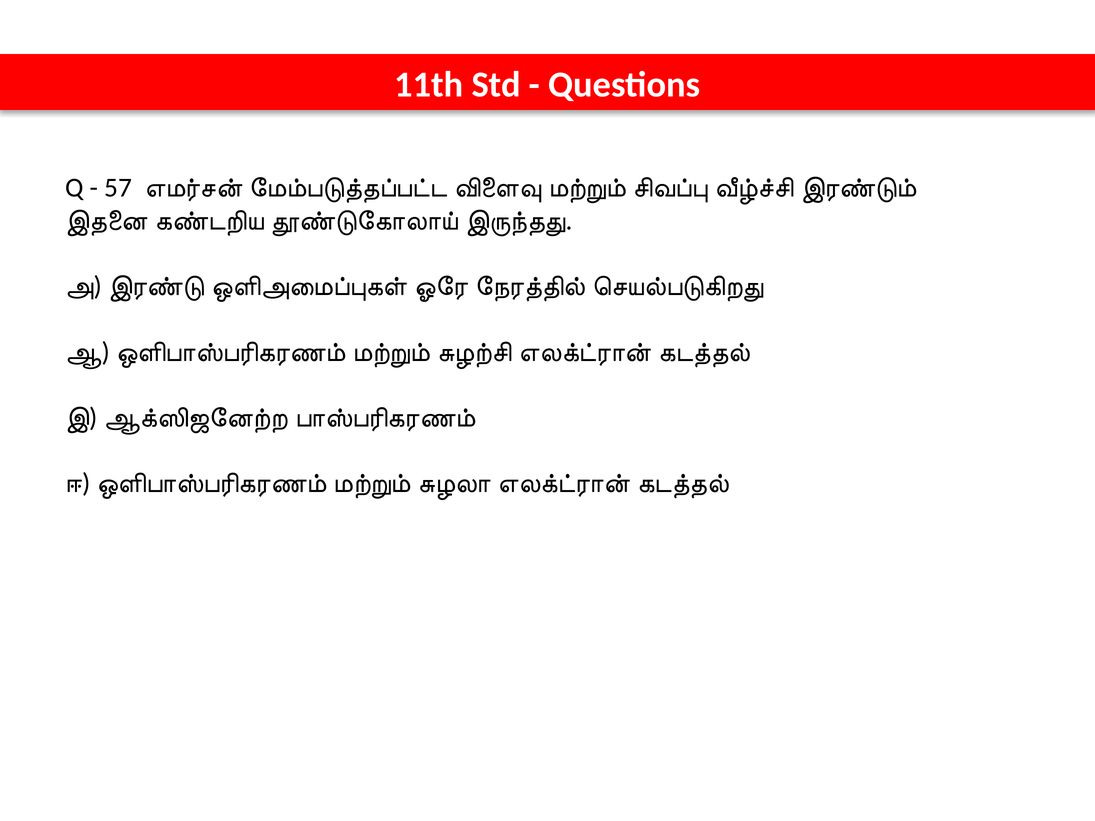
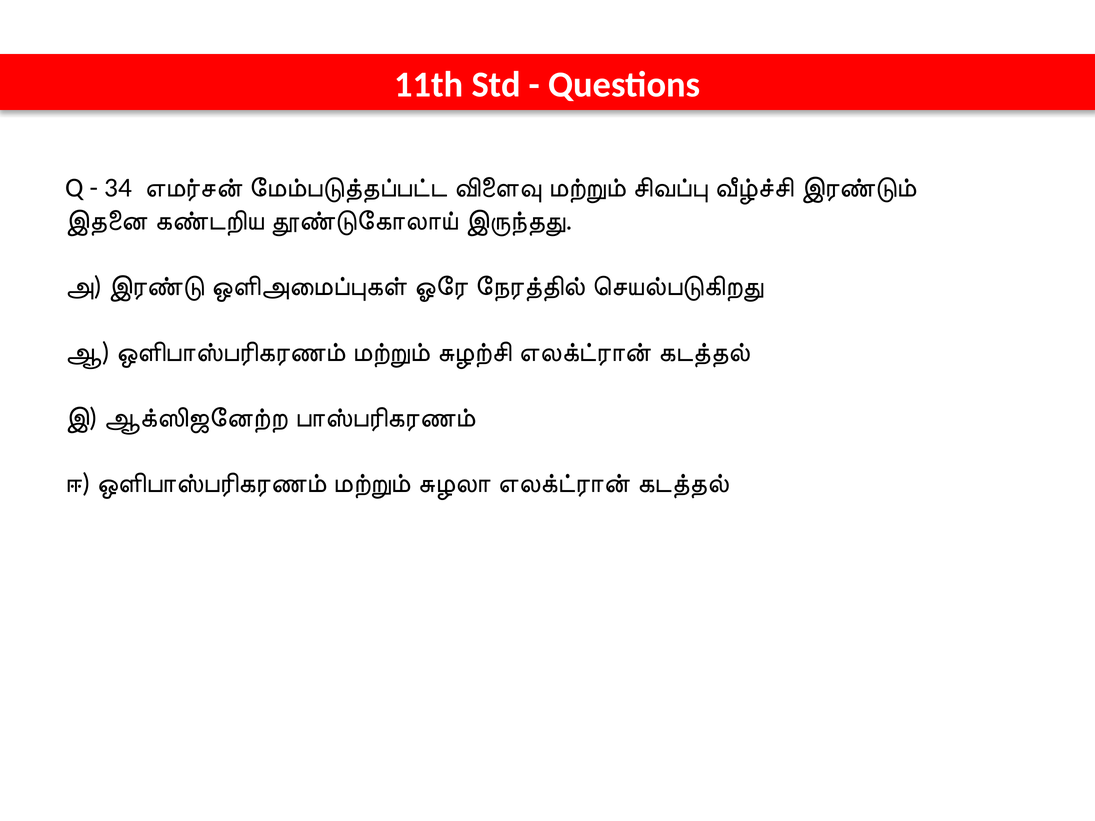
57: 57 -> 34 (118, 188)
